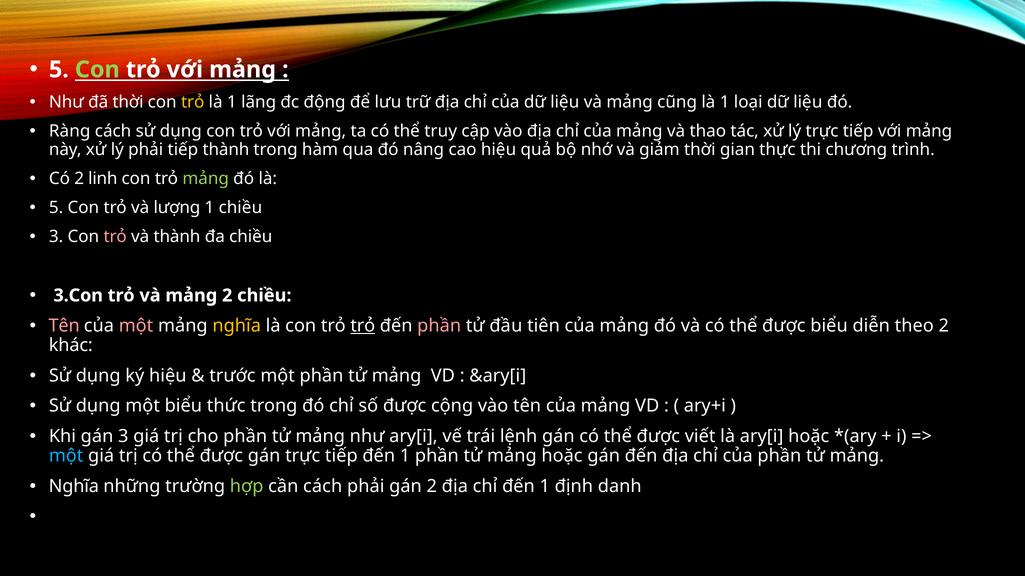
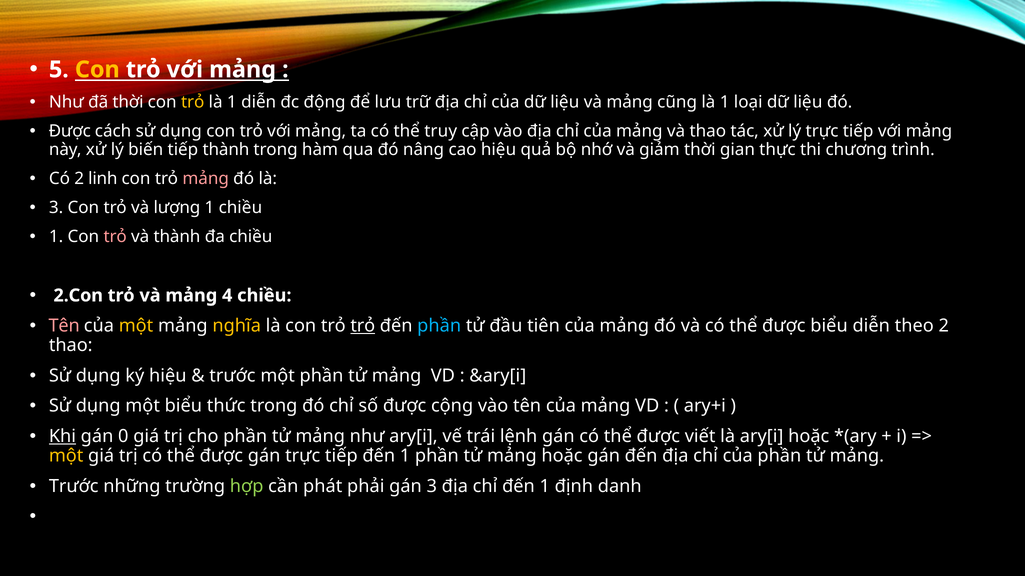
Con colour: light green -> yellow (97, 70)
1 lãng: lãng -> diễn (259, 102)
Ràng: Ràng -> Được (70, 131)
lý phải: phải -> biến (146, 150)
mảng colour: light green -> pink (206, 179)
5: 5 -> 3 (56, 208)
3: 3 -> 1 (56, 237)
3.Con: 3.Con -> 2.Con (78, 296)
mảng 2: 2 -> 4 (227, 296)
một colour: pink -> yellow (136, 326)
phần colour: pink -> light blue (439, 326)
khác: khác -> thao (71, 346)
Khi underline: none -> present (62, 437)
gán 3: 3 -> 0 (123, 437)
một colour: light blue -> yellow (66, 456)
Nghĩa: Nghĩa -> Trước (74, 487)
cần cách: cách -> phát (323, 487)
gán 2: 2 -> 3 (432, 487)
